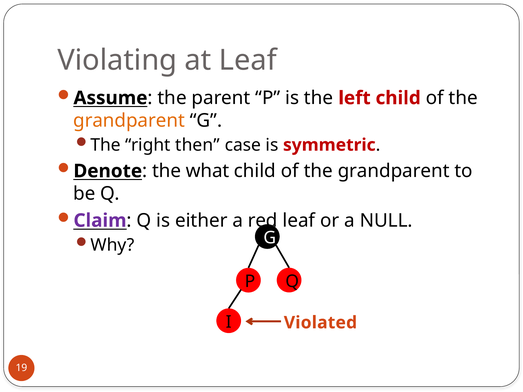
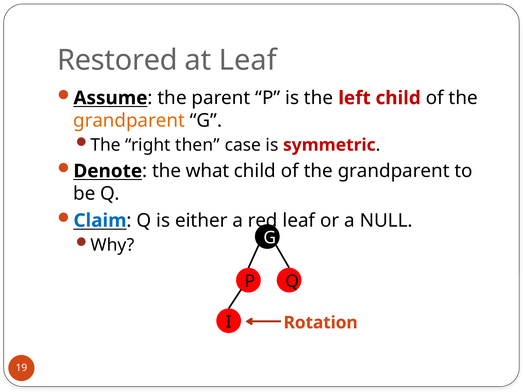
Violating: Violating -> Restored (117, 60)
Claim colour: purple -> blue (100, 221)
Violated: Violated -> Rotation (321, 323)
